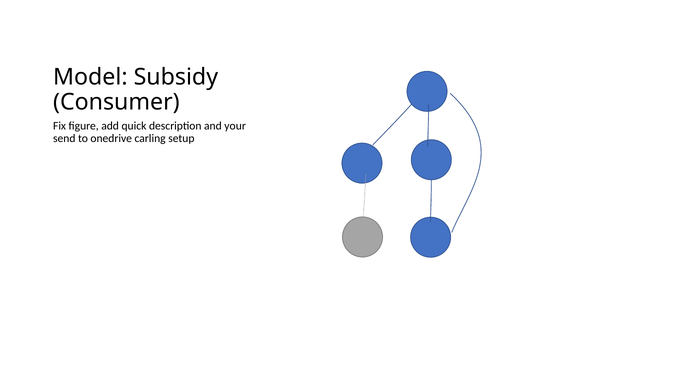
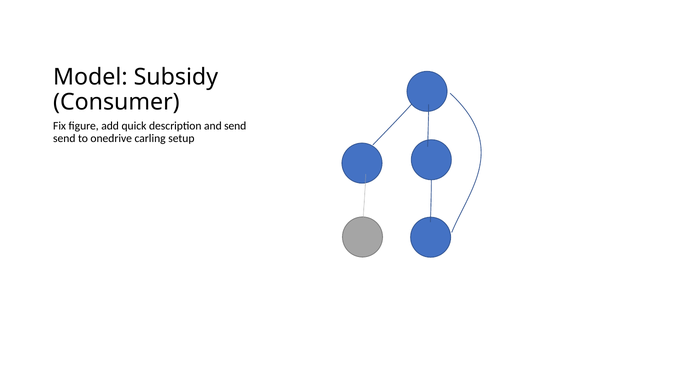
and your: your -> send (235, 126)
